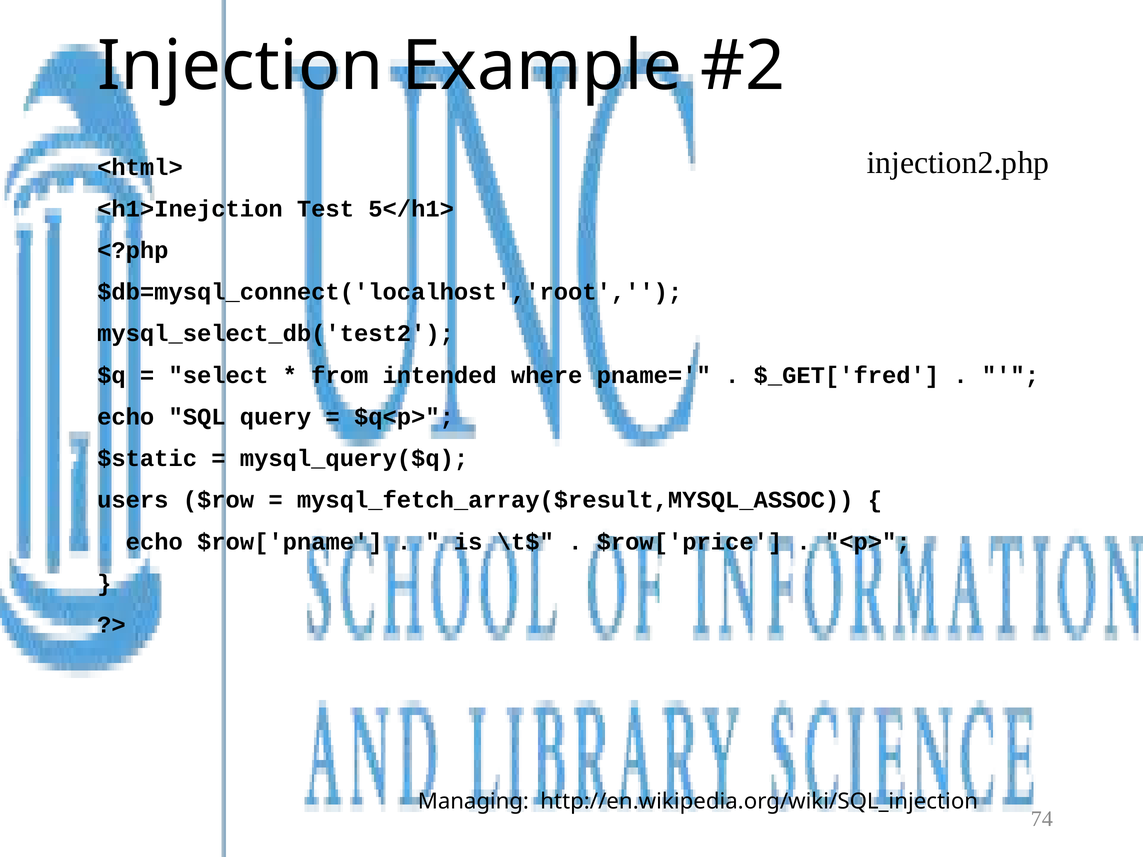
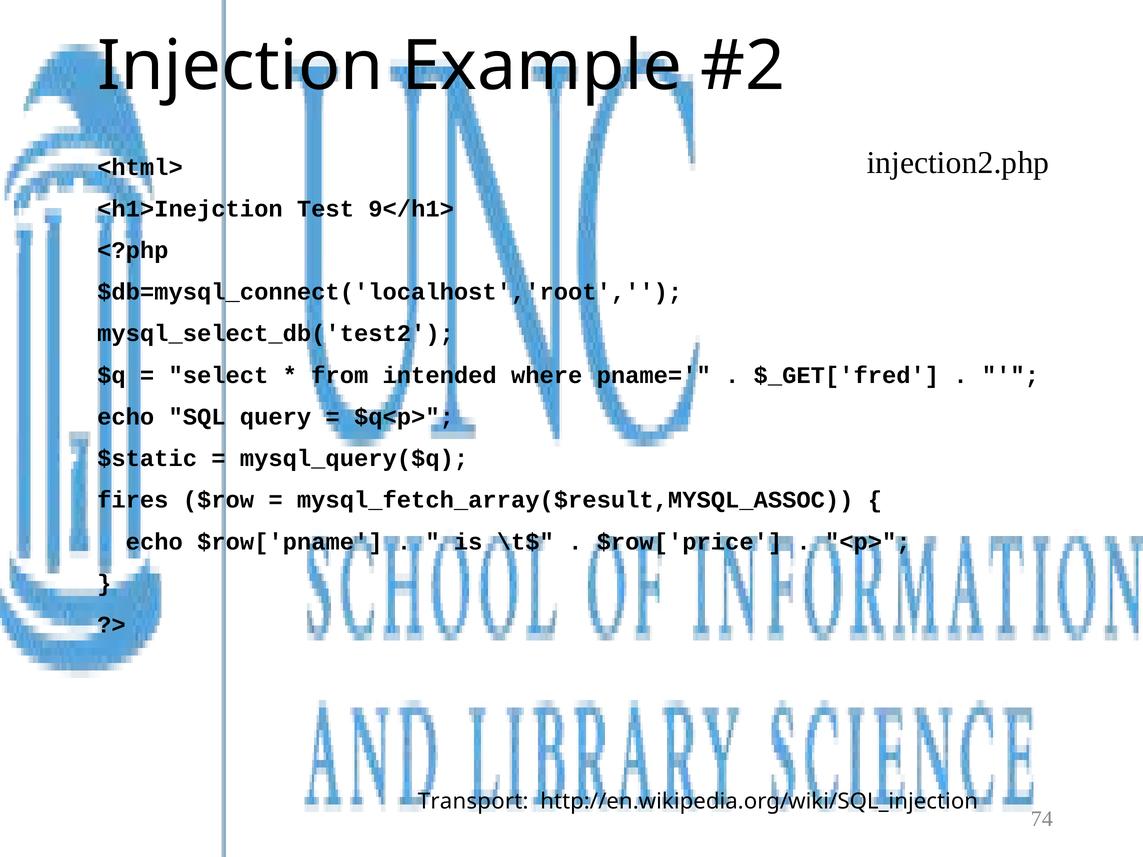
5</h1>: 5</h1> -> 9</h1> (411, 209)
users: users -> fires (133, 500)
Managing: Managing -> Transport (473, 802)
